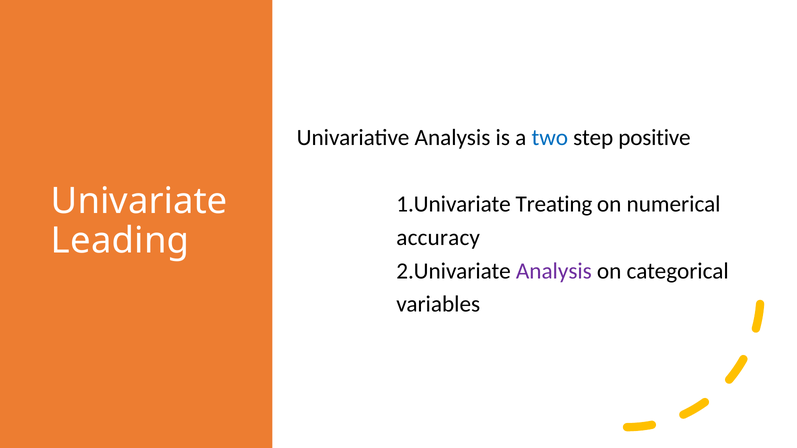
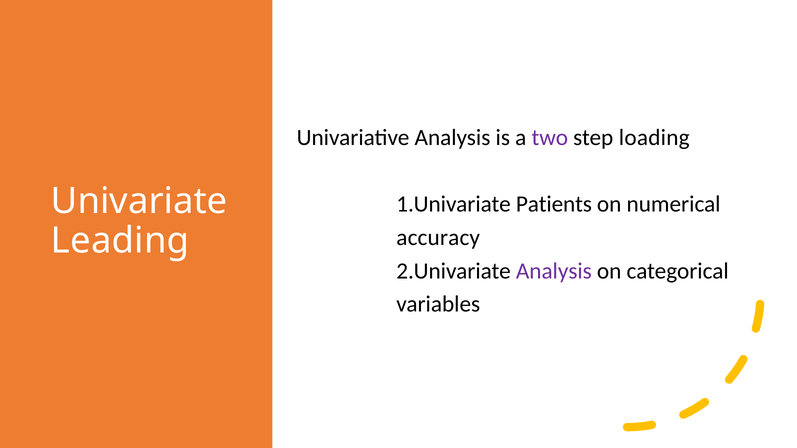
two colour: blue -> purple (550, 138)
positive: positive -> loading (654, 138)
Treating: Treating -> Patients (554, 204)
